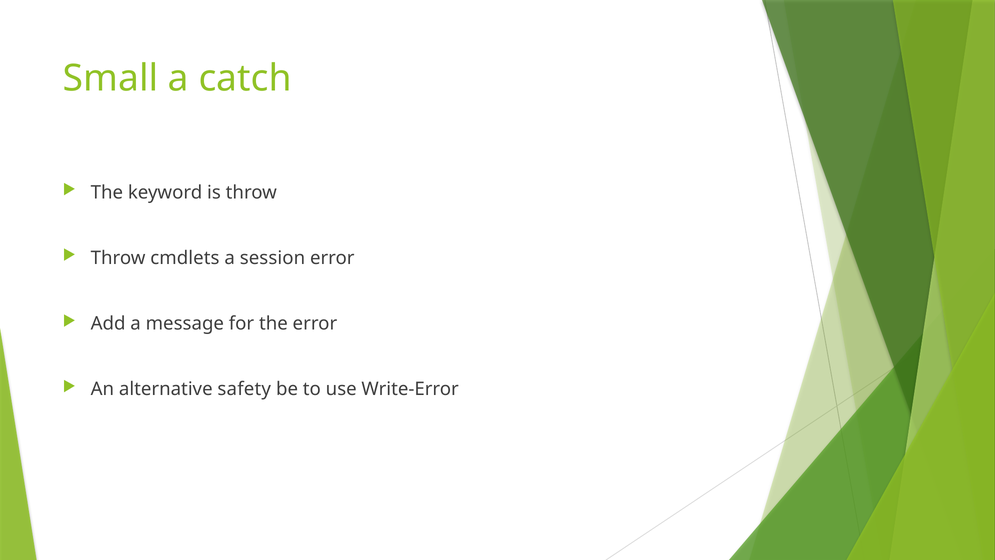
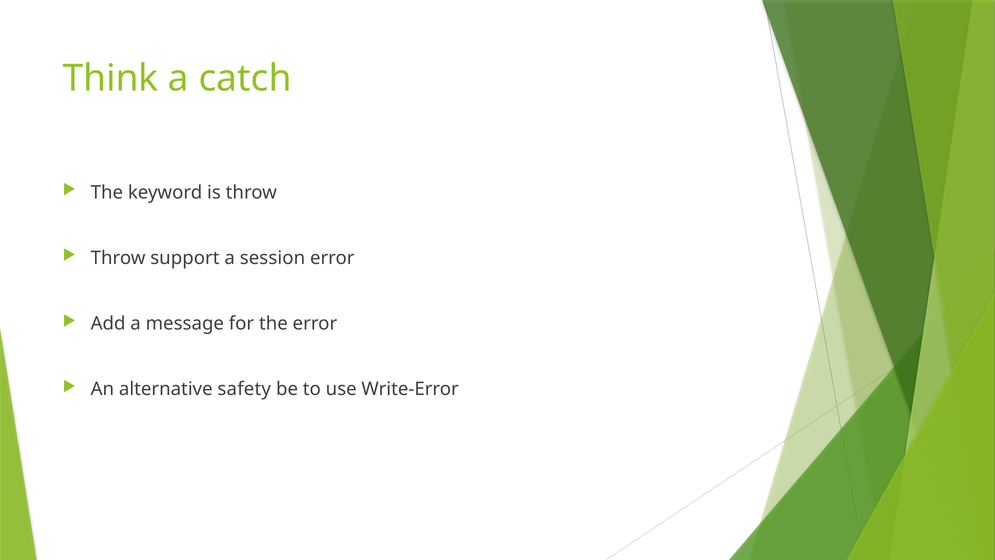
Small: Small -> Think (111, 78)
cmdlets: cmdlets -> support (185, 258)
